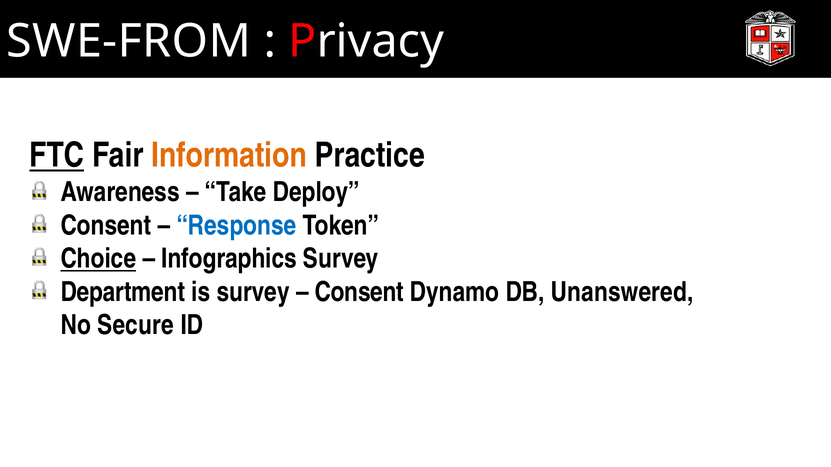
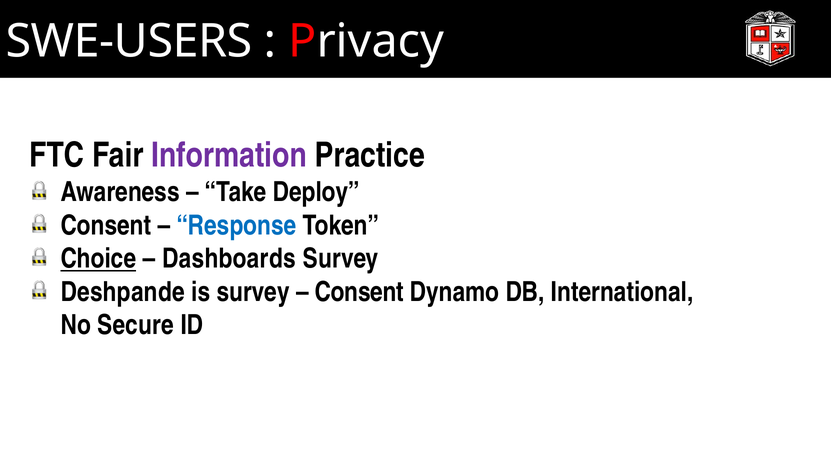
SWE-FROM: SWE-FROM -> SWE-USERS (129, 42)
FTC underline: present -> none (57, 156)
Information colour: orange -> purple (229, 156)
Infographics: Infographics -> Dashboards (229, 259)
Department: Department -> Deshpande (123, 292)
Unanswered: Unanswered -> International (622, 292)
